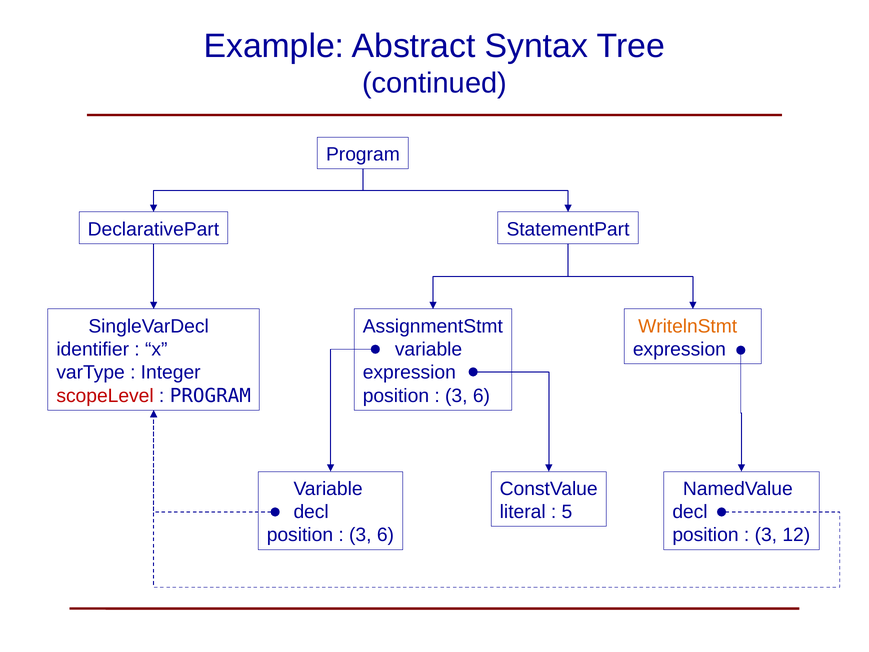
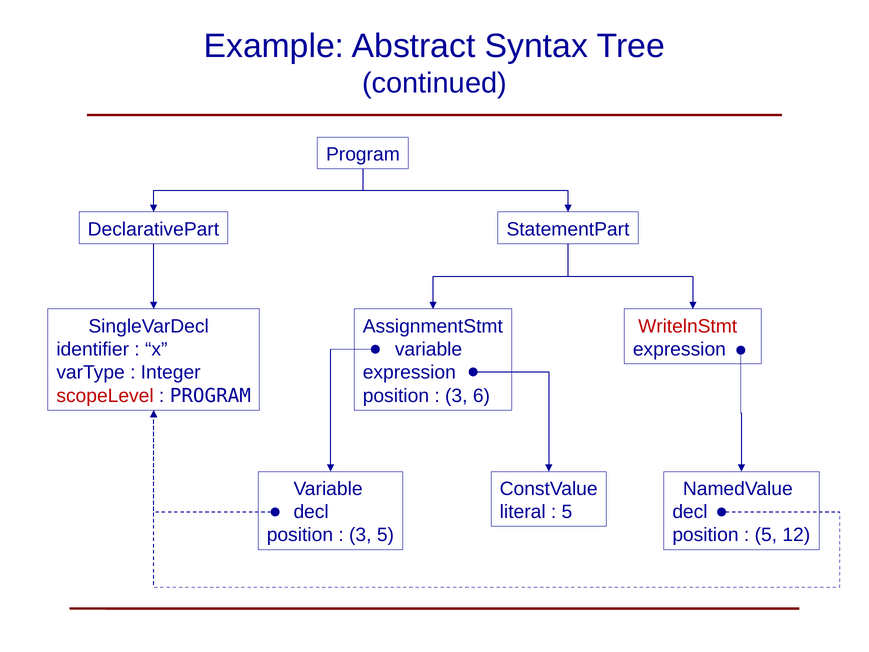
WritelnStmt colour: orange -> red (688, 326)
6: 6 -> 5 (385, 535)
3: 3 -> 5 (766, 535)
